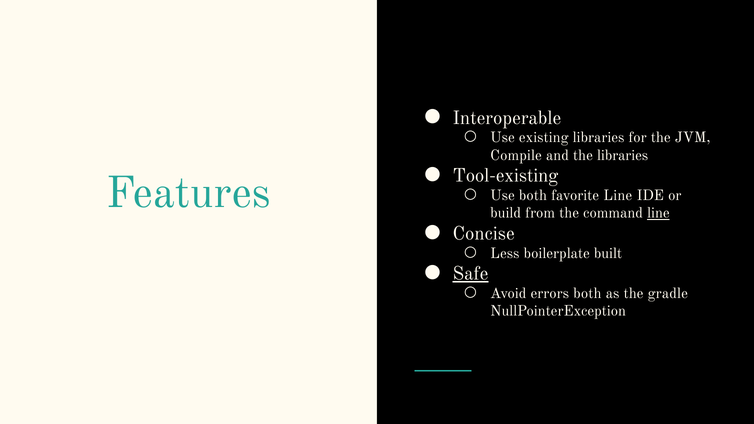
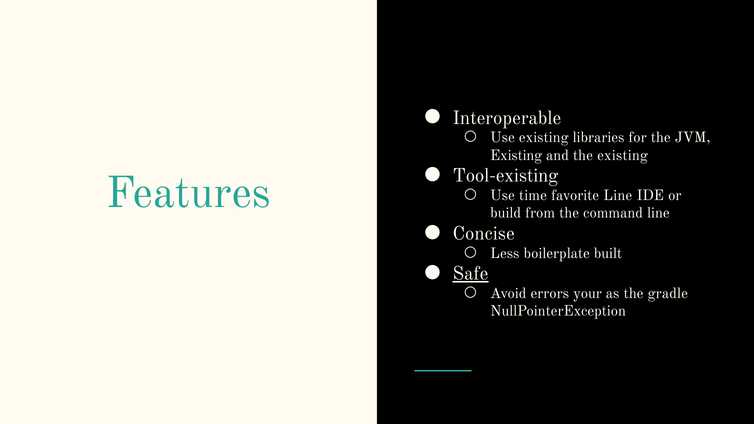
Compile: Compile -> Existing (516, 155)
the libraries: libraries -> existing (623, 155)
Use both: both -> time (533, 195)
line underline: present -> none (658, 213)
errors both: both -> your (588, 294)
